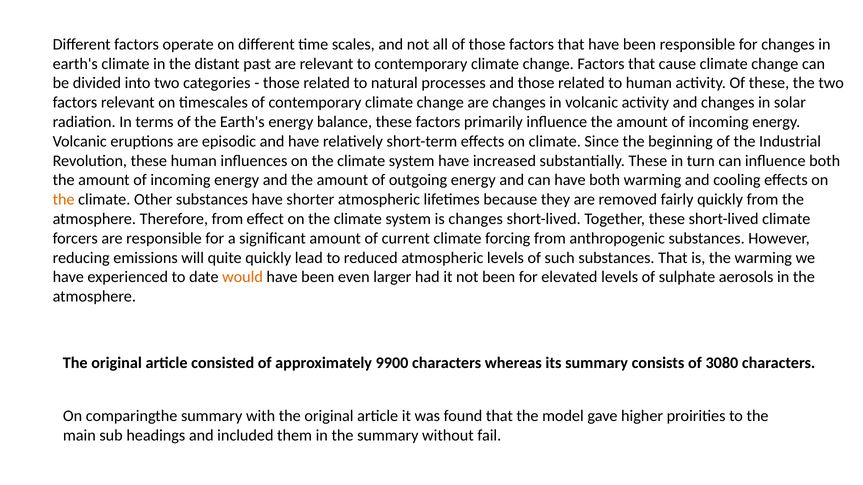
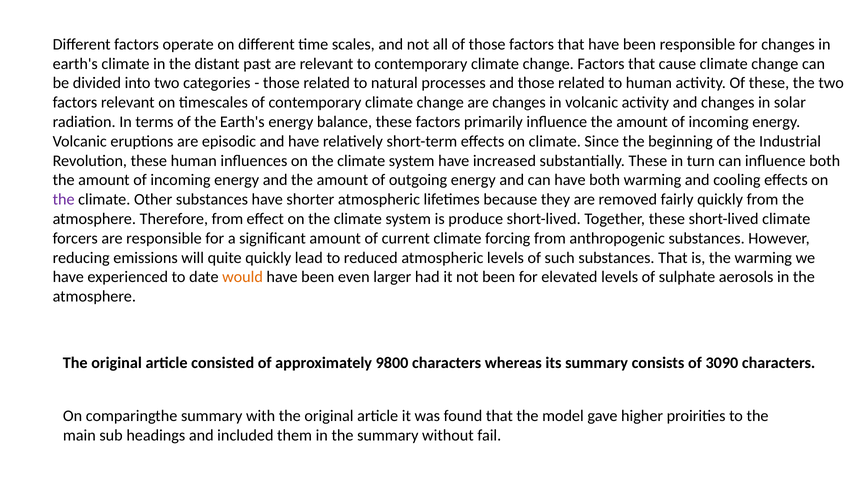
the colour: orange -> purple (64, 200)
is changes: changes -> produce (476, 219)
9900: 9900 -> 9800 (392, 363)
3080: 3080 -> 3090 (722, 363)
